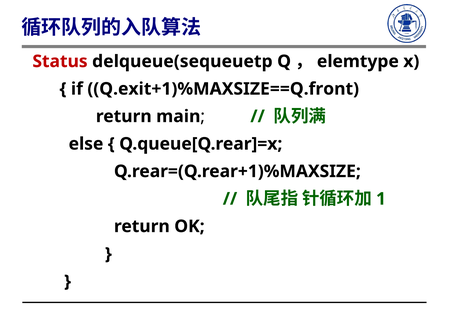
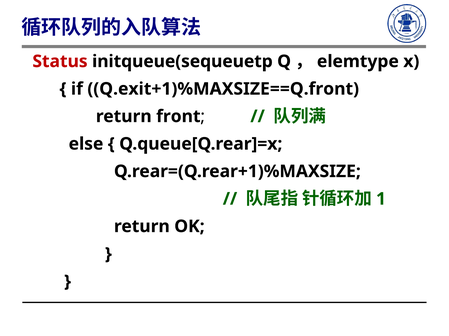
delqueue(sequeuetp: delqueue(sequeuetp -> initqueue(sequeuetp (182, 61)
main: main -> front (178, 117)
